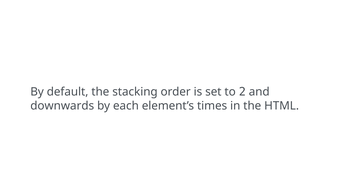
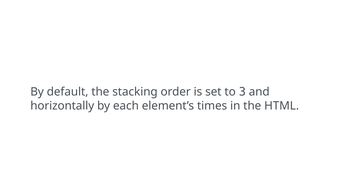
2: 2 -> 3 (242, 92)
downwards: downwards -> horizontally (62, 106)
